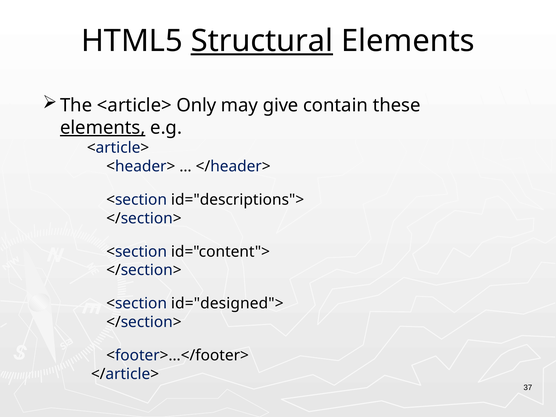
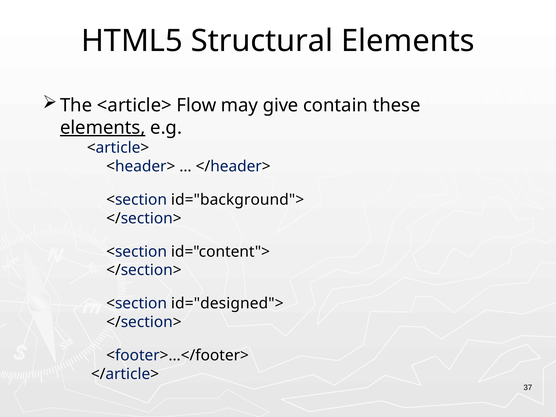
Structural underline: present -> none (262, 41)
Only: Only -> Flow (196, 105)
id="descriptions">: id="descriptions"> -> id="background"> (238, 200)
